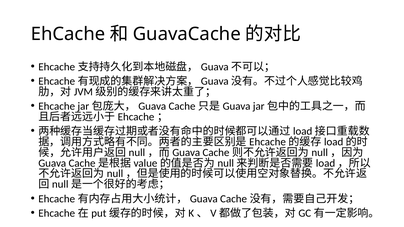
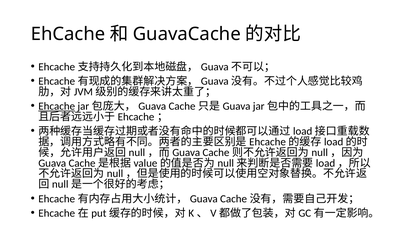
Ehcache underline: none -> present (57, 106)
